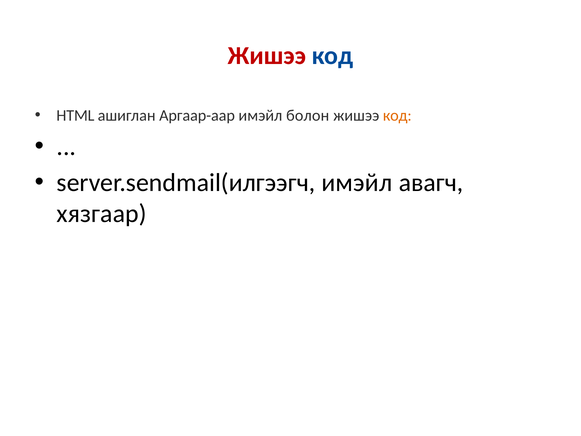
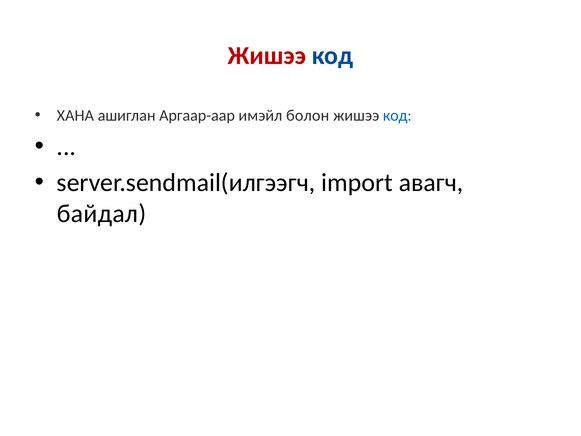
HTML: HTML -> ХАНА (75, 115)
код colour: orange -> blue (397, 115)
server.sendmail(илгээгч имэйл: имэйл -> import (357, 183)
хязгаар: хязгаар -> байдал (102, 214)
